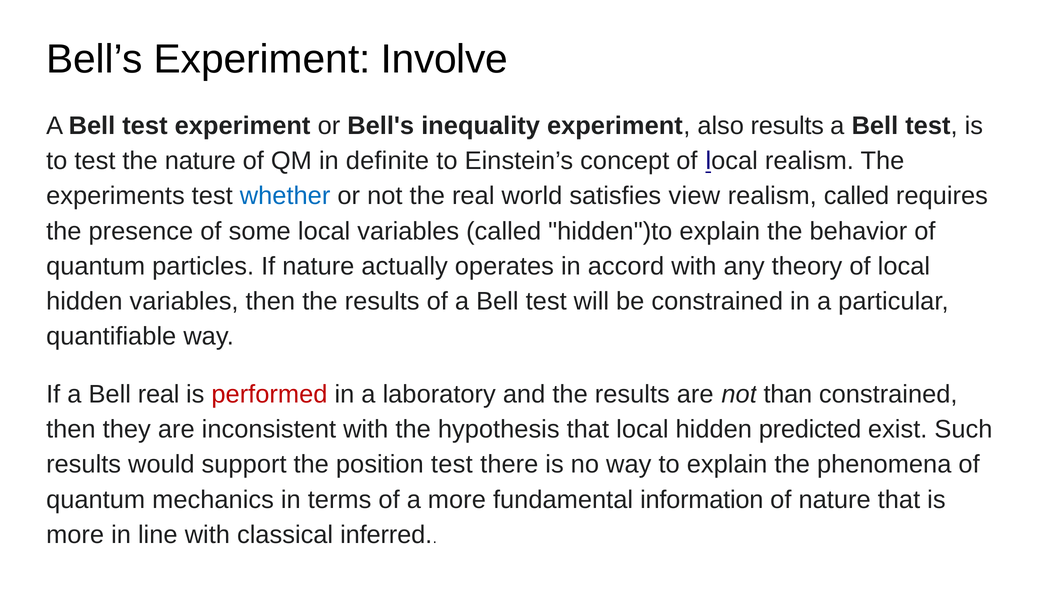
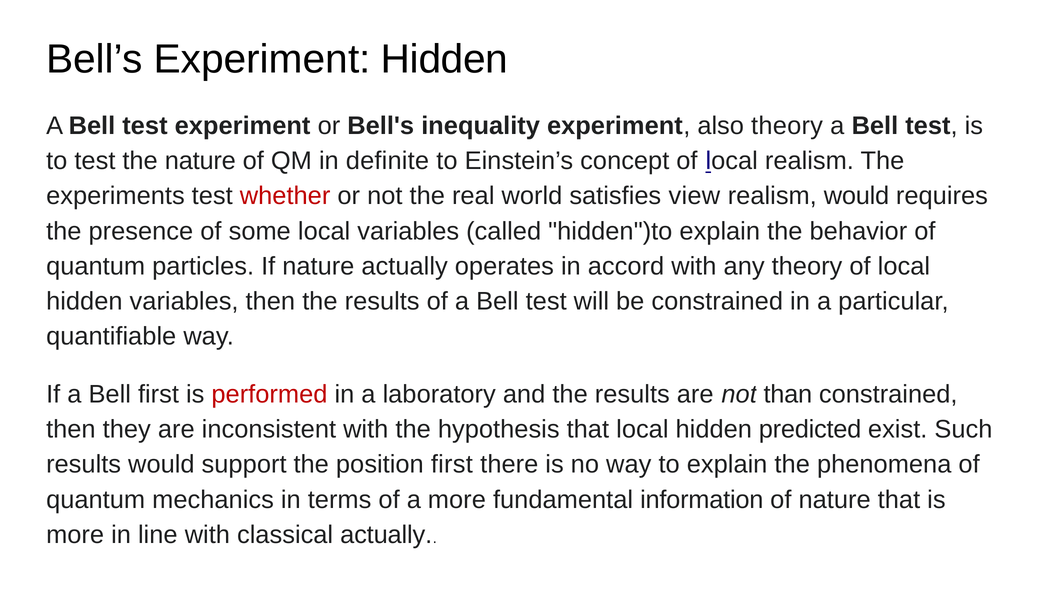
Experiment Involve: Involve -> Hidden (444, 59)
also results: results -> theory (787, 126)
whether colour: blue -> red (285, 196)
realism called: called -> would (857, 196)
Bell real: real -> first (158, 394)
position test: test -> first (452, 465)
classical inferred: inferred -> actually (386, 535)
